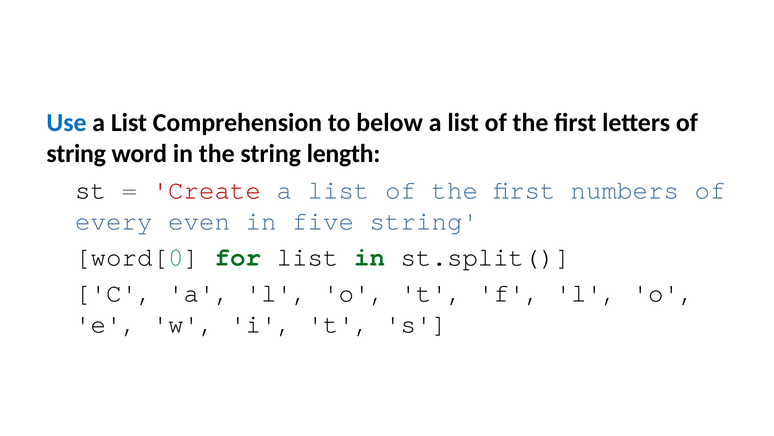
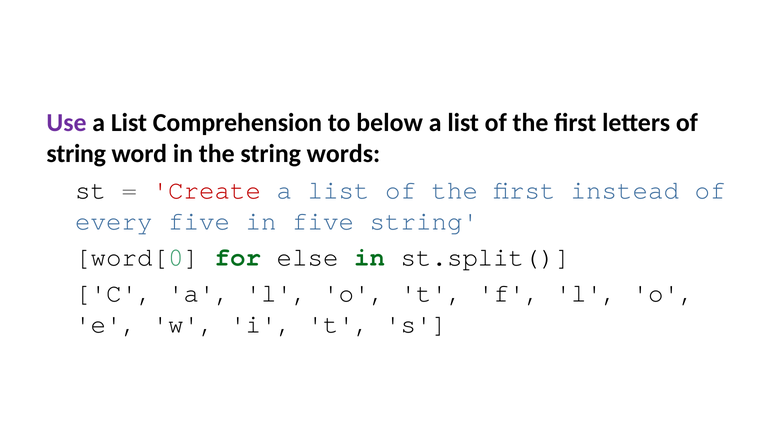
Use colour: blue -> purple (66, 123)
length: length -> words (343, 154)
numbers: numbers -> instead (625, 190)
every even: even -> five (199, 221)
for list: list -> else (308, 257)
